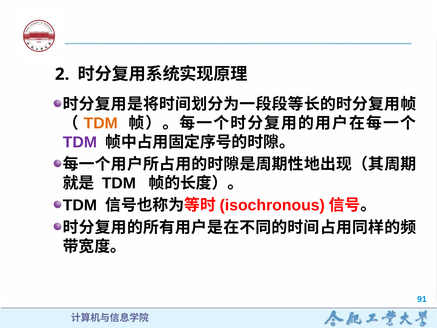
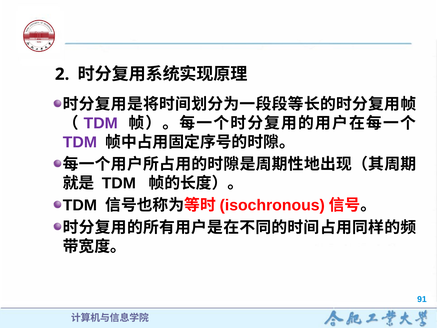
TDM colour: orange -> purple (101, 123)
